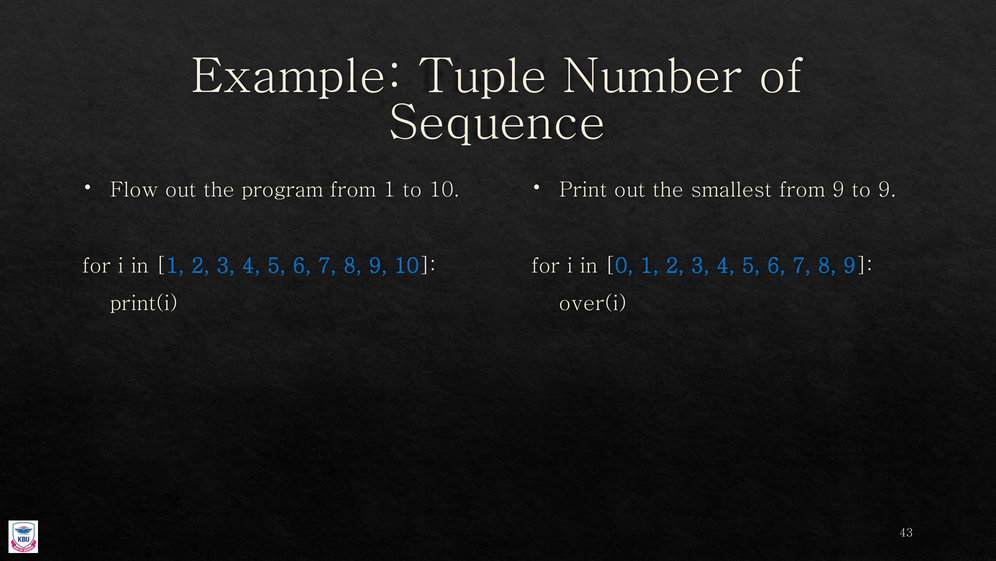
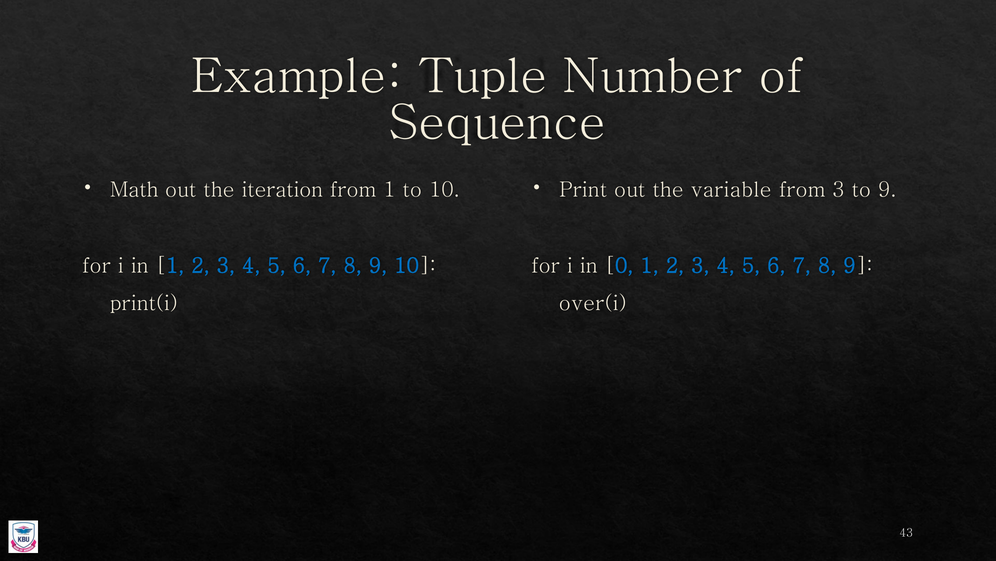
Flow: Flow -> Math (134, 190)
program: program -> iteration (282, 190)
smallest: smallest -> variable (731, 190)
from 9: 9 -> 3 (838, 190)
